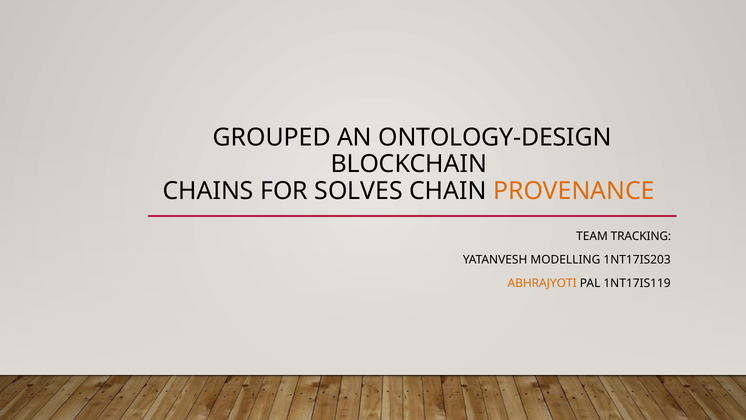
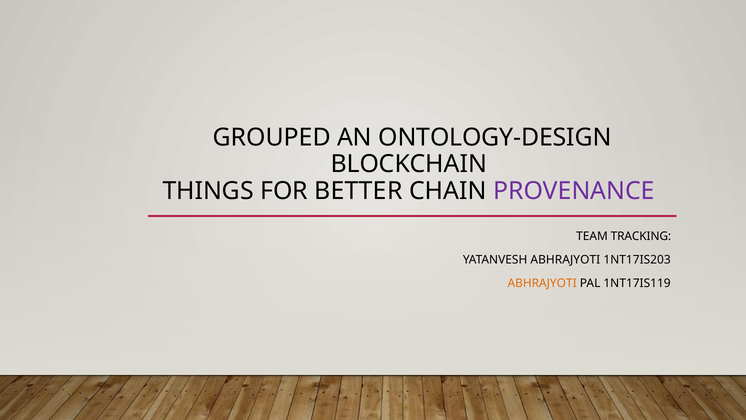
CHAINS: CHAINS -> THINGS (208, 191)
SOLVES: SOLVES -> BETTER (358, 191)
PROVENANCE colour: orange -> purple (574, 191)
YATANVESH MODELLING: MODELLING -> ABHRAJYOTI (565, 259)
